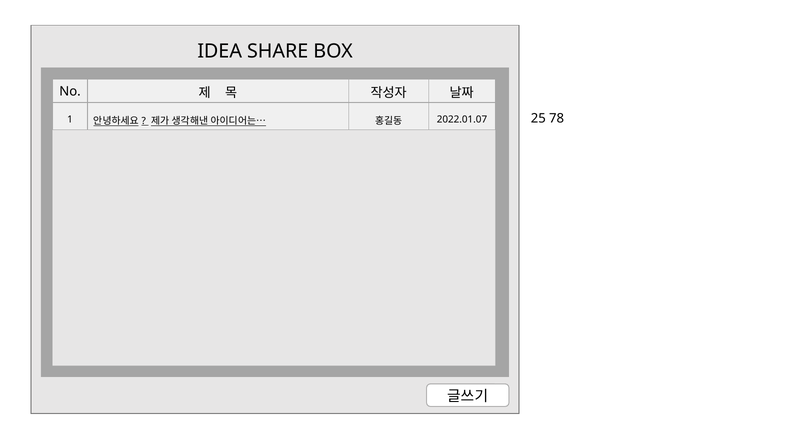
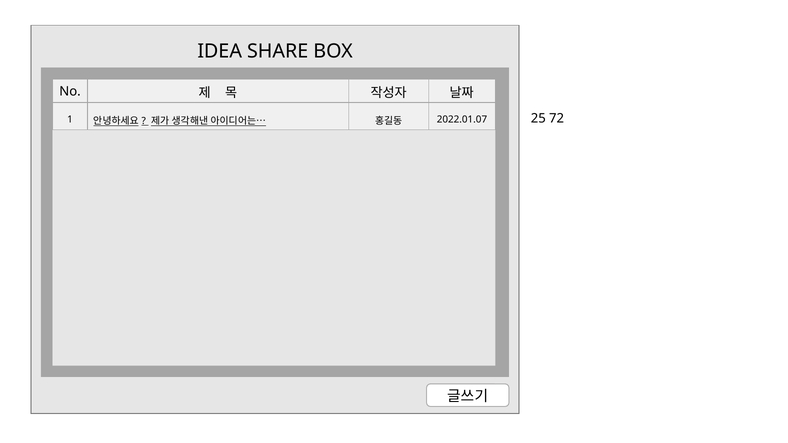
78: 78 -> 72 (557, 118)
